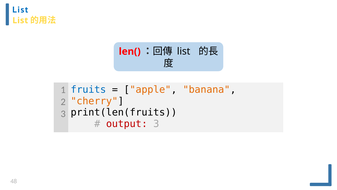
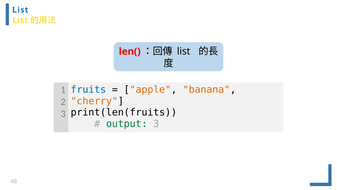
output colour: red -> green (127, 124)
